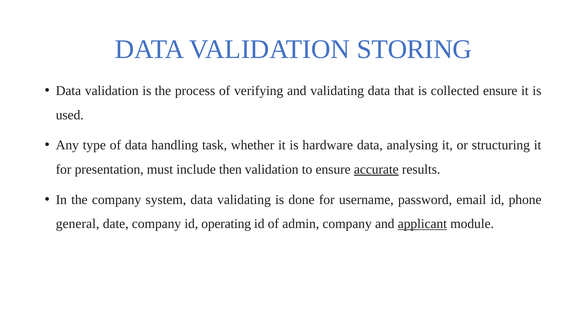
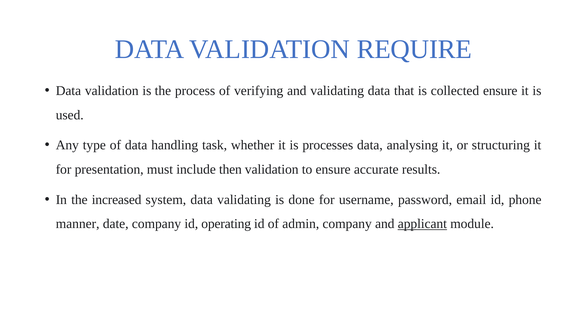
STORING: STORING -> REQUIRE (414, 49)
hardware: hardware -> processes (328, 145)
accurate underline: present -> none (376, 169)
the company: company -> increased (117, 200)
general: general -> manner (78, 224)
